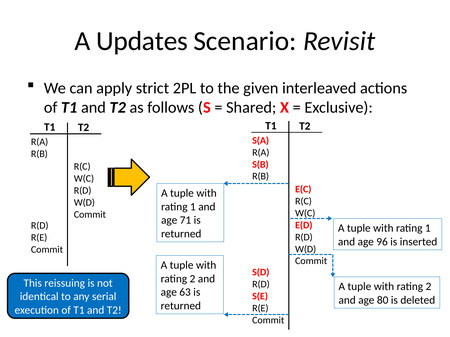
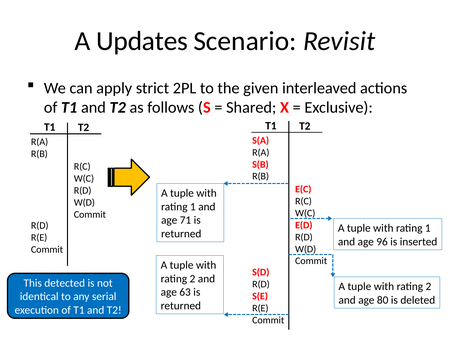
reissuing: reissuing -> detected (65, 284)
